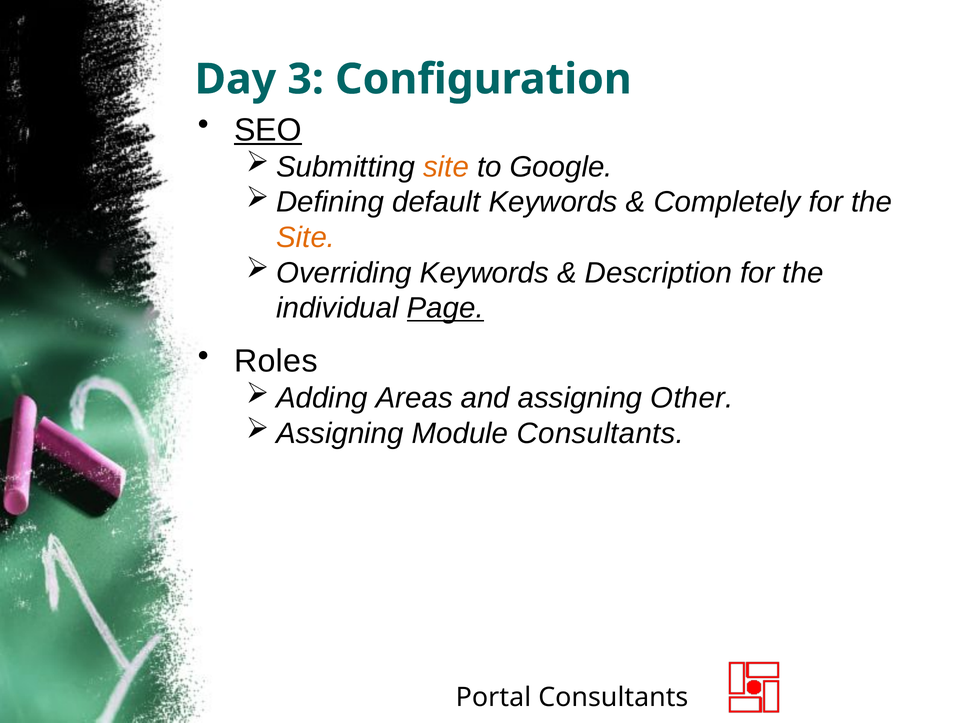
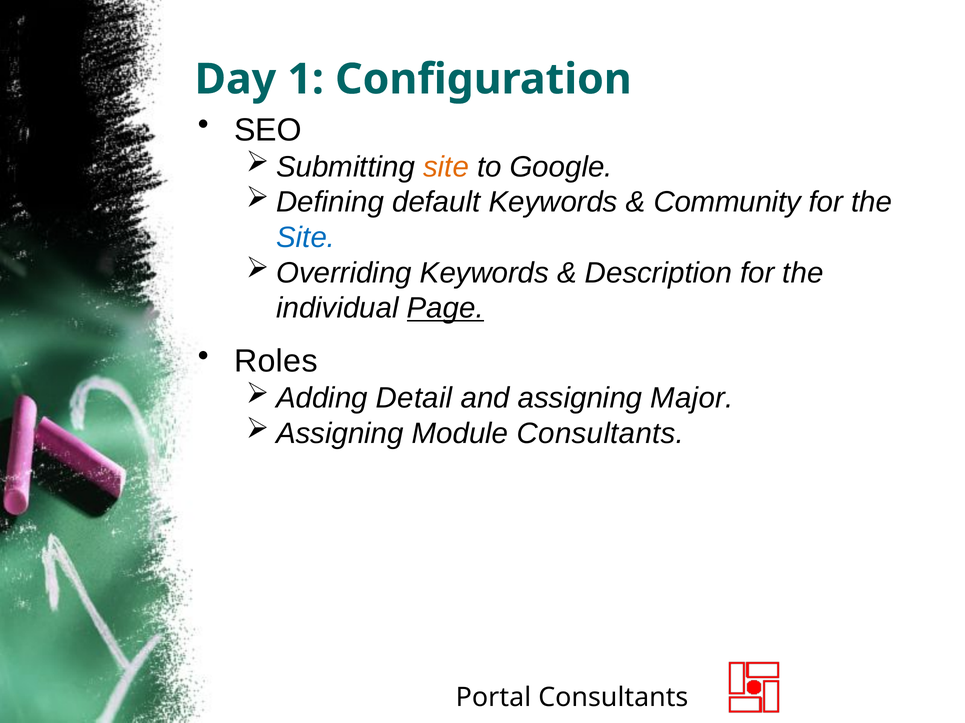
3: 3 -> 1 (306, 79)
SEO underline: present -> none (268, 130)
Completely: Completely -> Community (727, 202)
Site colour: orange -> blue (306, 238)
Areas: Areas -> Detail (414, 399)
Other: Other -> Major (692, 399)
